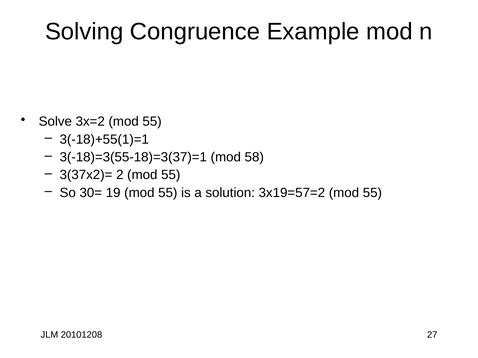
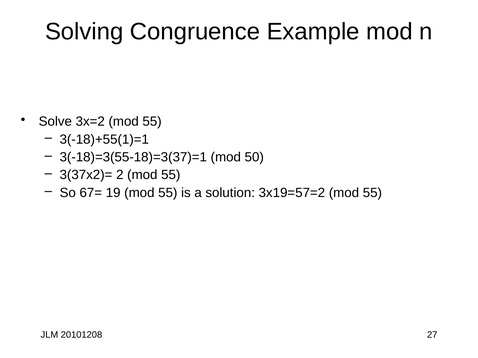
58: 58 -> 50 (254, 157)
30=: 30= -> 67= (91, 193)
